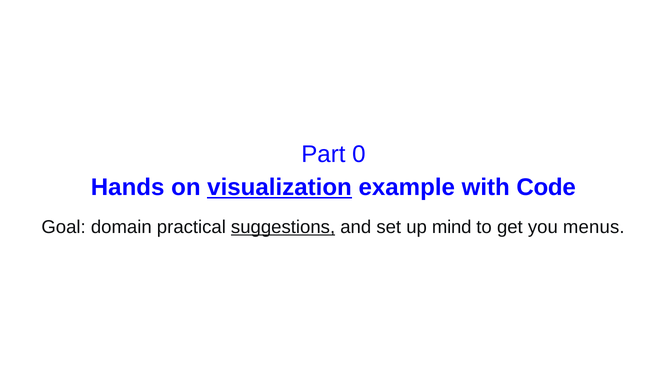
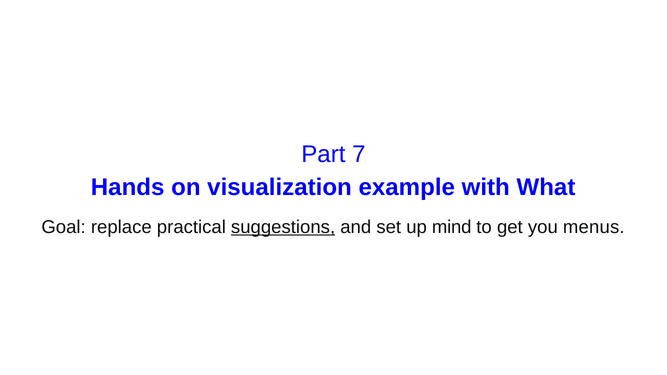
0: 0 -> 7 (359, 154)
visualization underline: present -> none (280, 188)
Code: Code -> What (546, 188)
domain: domain -> replace (121, 227)
